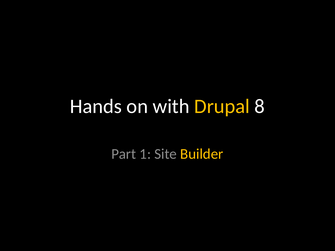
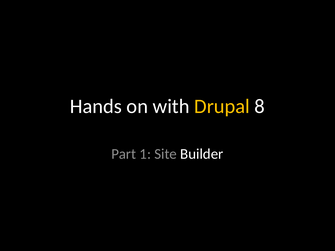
Builder colour: yellow -> white (202, 154)
